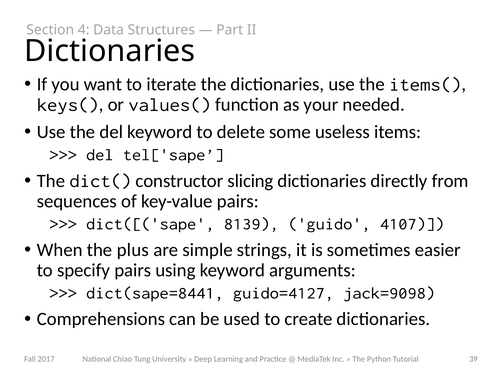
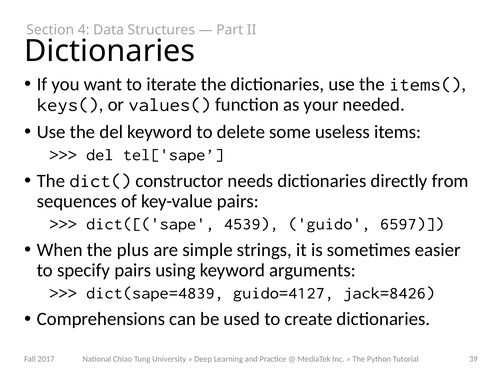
slicing: slicing -> needs (250, 181)
8139: 8139 -> 4539 (251, 224)
4107: 4107 -> 6597 (412, 224)
dict(sape=8441: dict(sape=8441 -> dict(sape=4839 (155, 293)
jack=9098: jack=9098 -> jack=8426 (389, 293)
